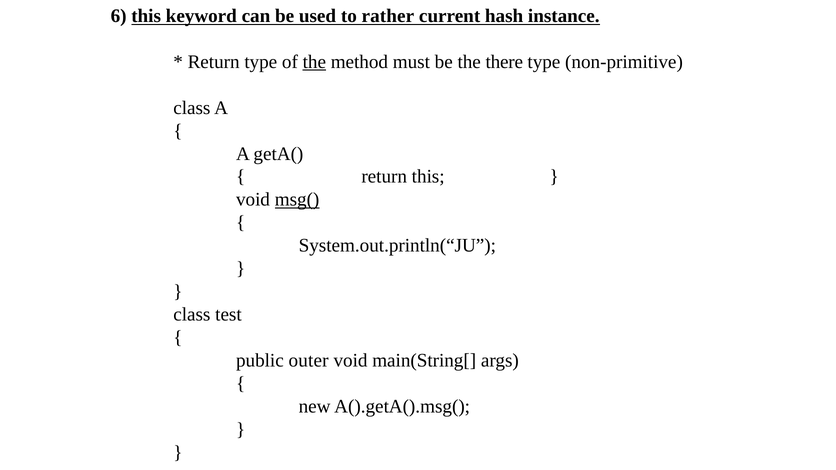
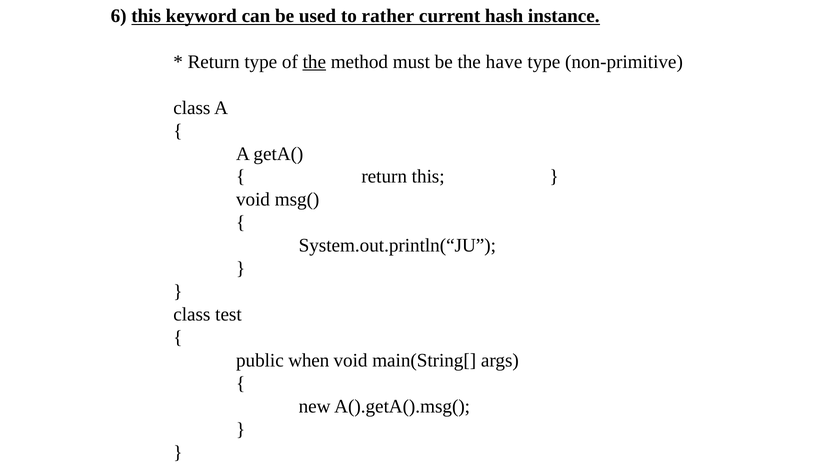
there: there -> have (504, 62)
msg( underline: present -> none (297, 200)
outer: outer -> when (309, 361)
